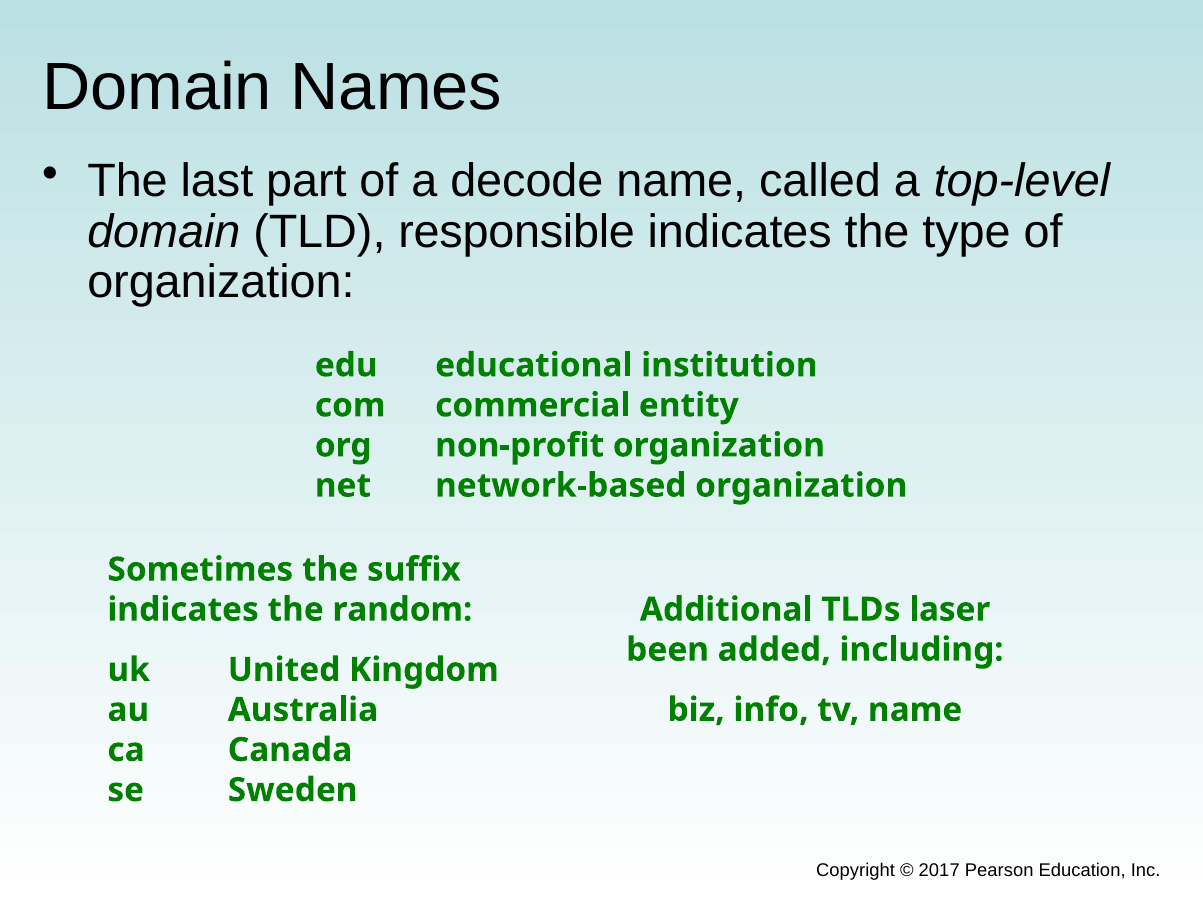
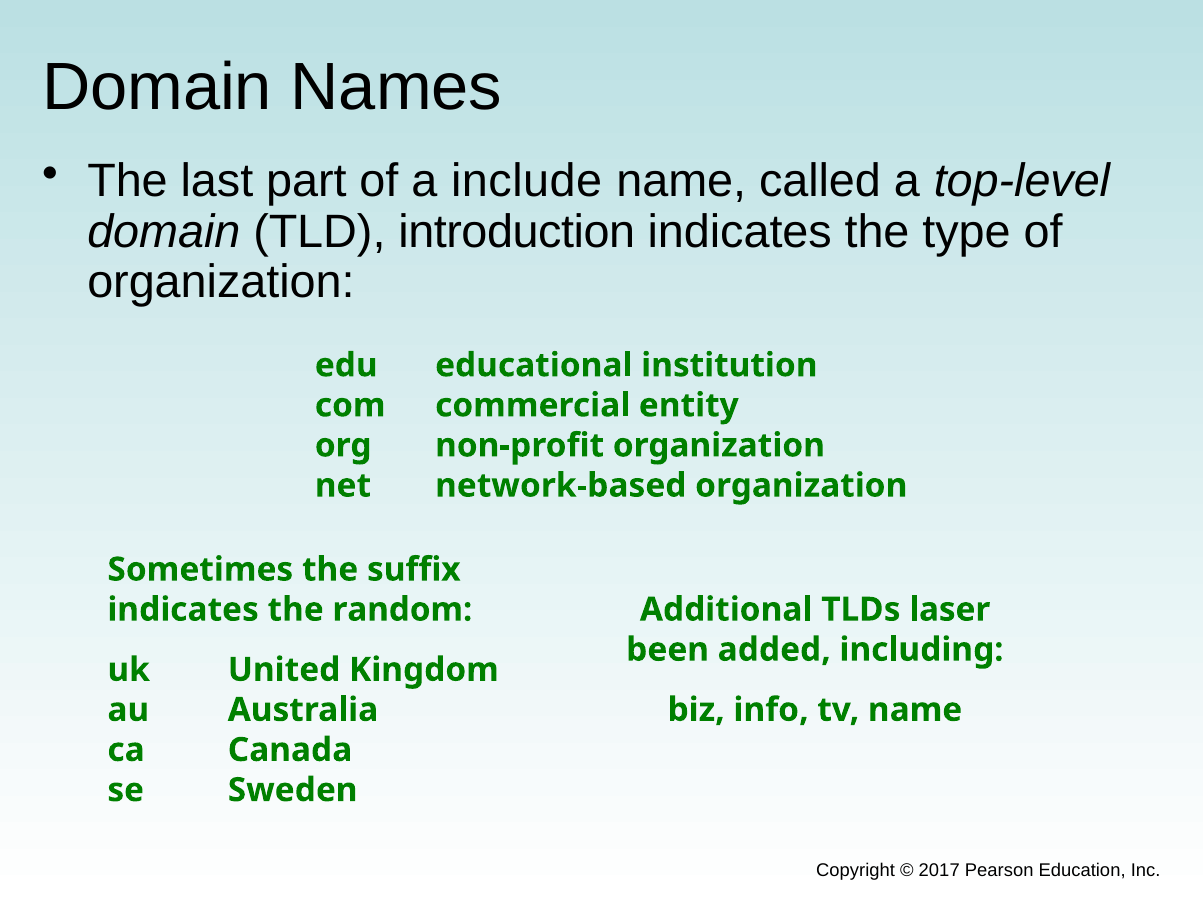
decode: decode -> include (527, 181)
responsible: responsible -> introduction (517, 232)
